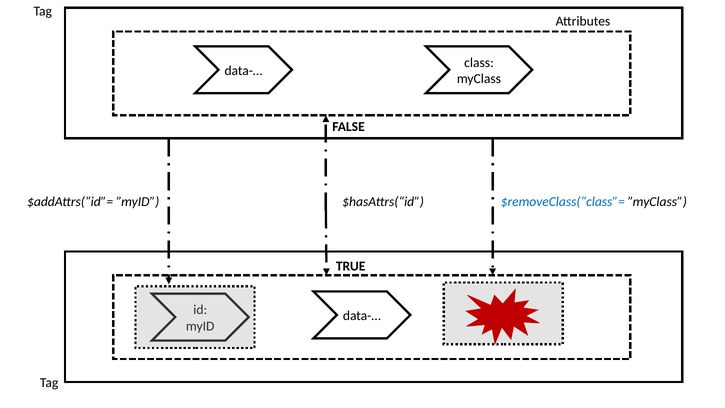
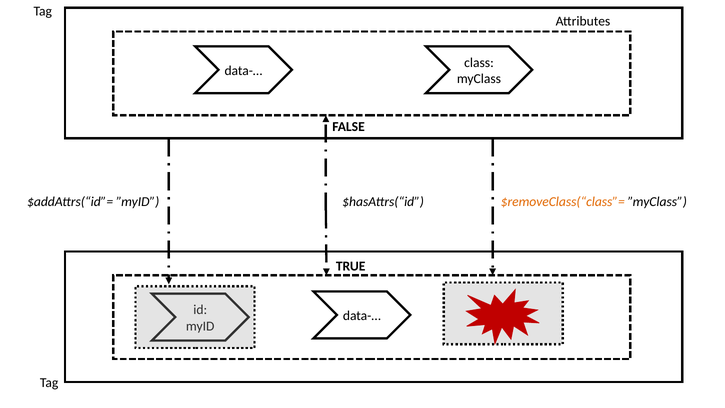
$removeClass(“class”= colour: blue -> orange (563, 201)
